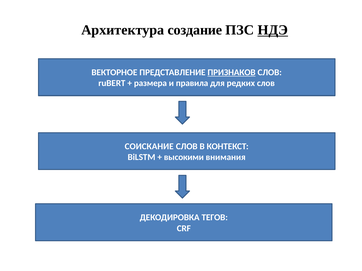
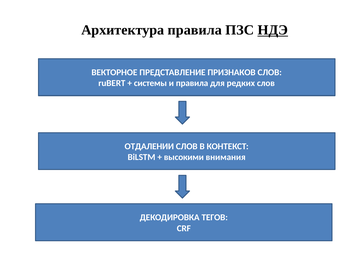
Архитектура создание: создание -> правила (195, 30)
ПРИЗНАКОВ underline: present -> none (232, 72)
размера: размера -> системы (150, 83)
СОИСКАНИЕ: СОИСКАНИЕ -> ОТДАЛЕНИИ (149, 147)
